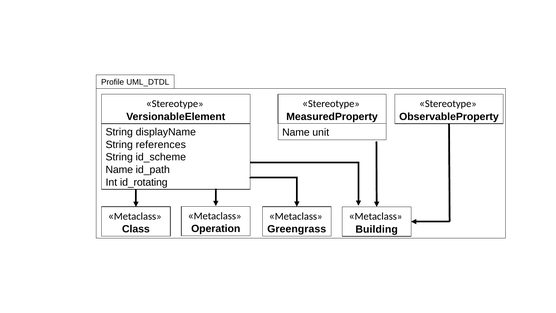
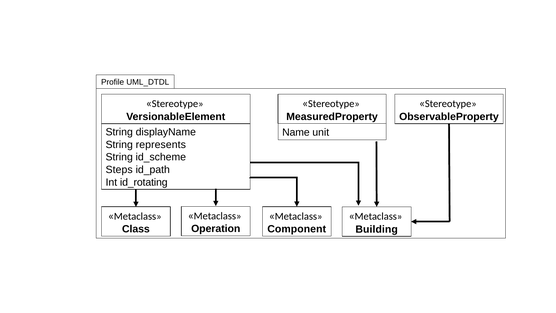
references: references -> represents (161, 145)
Name: Name -> Steps (119, 170)
Greengrass: Greengrass -> Component (297, 229)
